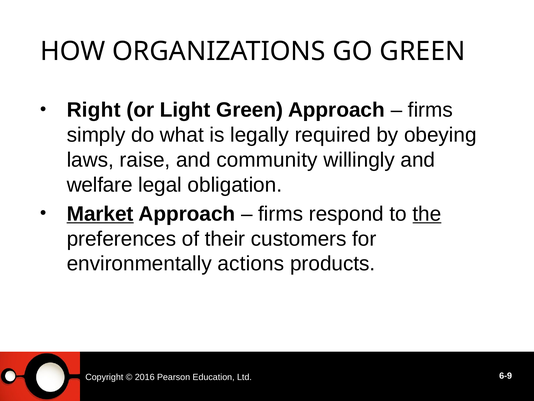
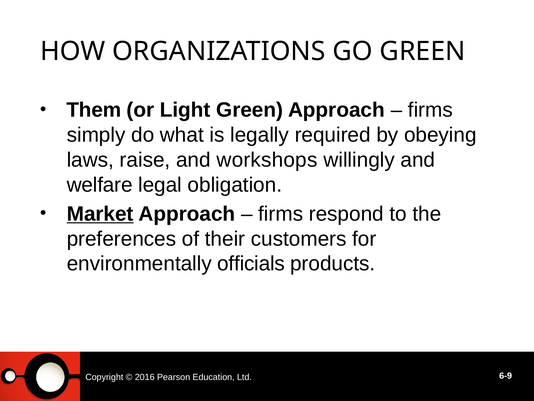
Right: Right -> Them (94, 110)
community: community -> workshops (267, 160)
the underline: present -> none (427, 214)
actions: actions -> officials (251, 263)
